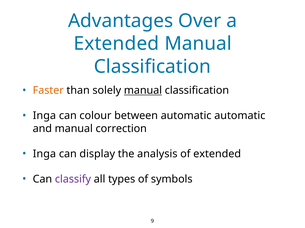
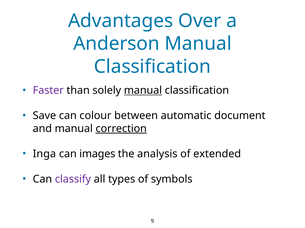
Extended: Extended -> Anderson (116, 44)
Faster colour: orange -> purple (48, 91)
Inga: Inga -> Save (44, 116)
automatic automatic: automatic -> document (240, 116)
correction underline: none -> present (121, 129)
display: display -> images (97, 154)
